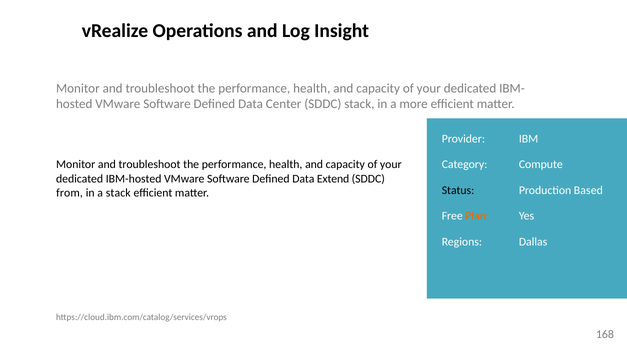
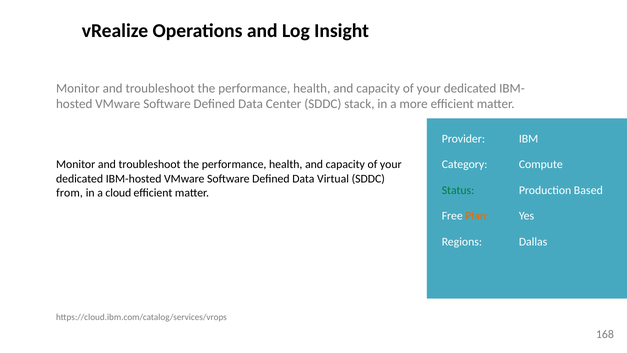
Extend: Extend -> Virtual (333, 179)
Status colour: black -> green (458, 190)
a stack: stack -> cloud (118, 193)
